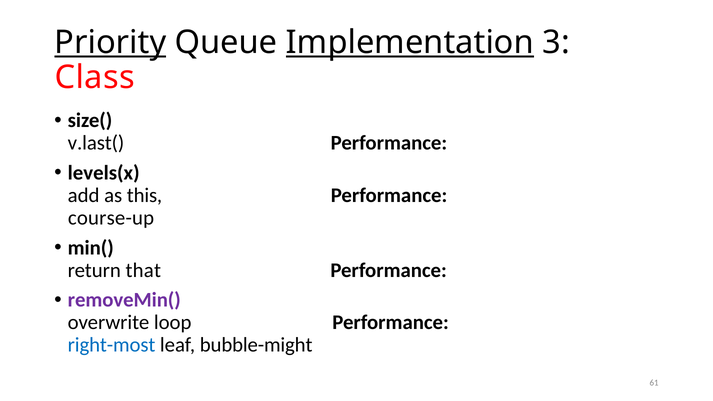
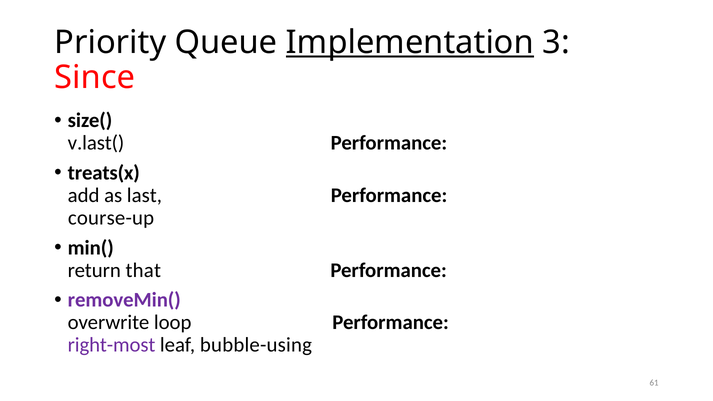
Priority underline: present -> none (110, 42)
Class: Class -> Since (95, 78)
levels(x: levels(x -> treats(x (104, 173)
this: this -> last (144, 195)
right-most colour: blue -> purple (112, 345)
bubble-might: bubble-might -> bubble-using (256, 345)
